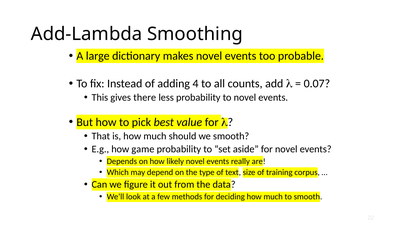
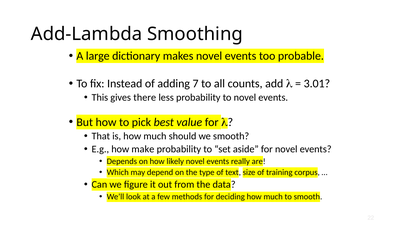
4: 4 -> 7 (196, 84)
0.07: 0.07 -> 3.01 (317, 84)
game: game -> make (143, 149)
